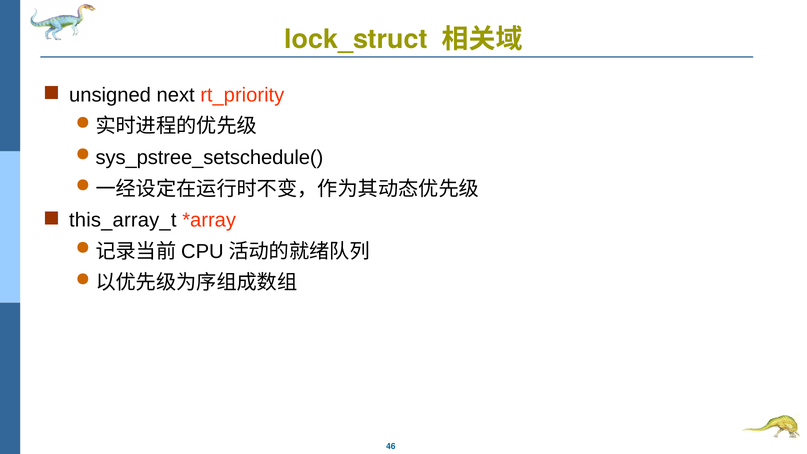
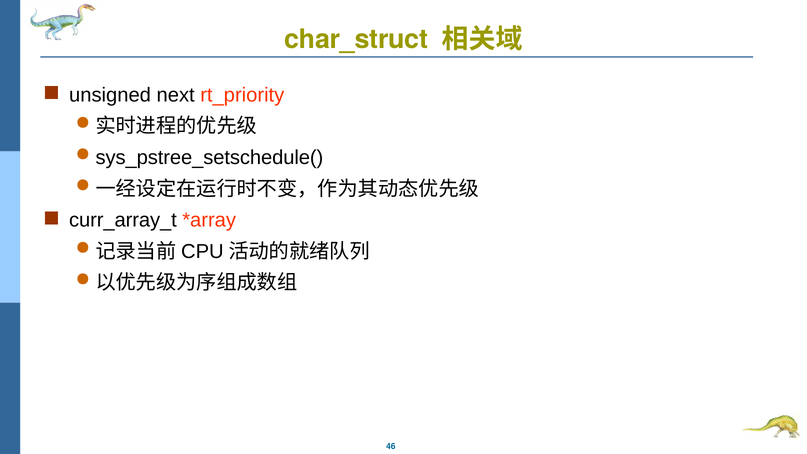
lock_struct: lock_struct -> char_struct (356, 39)
this_array_t: this_array_t -> curr_array_t (123, 220)
